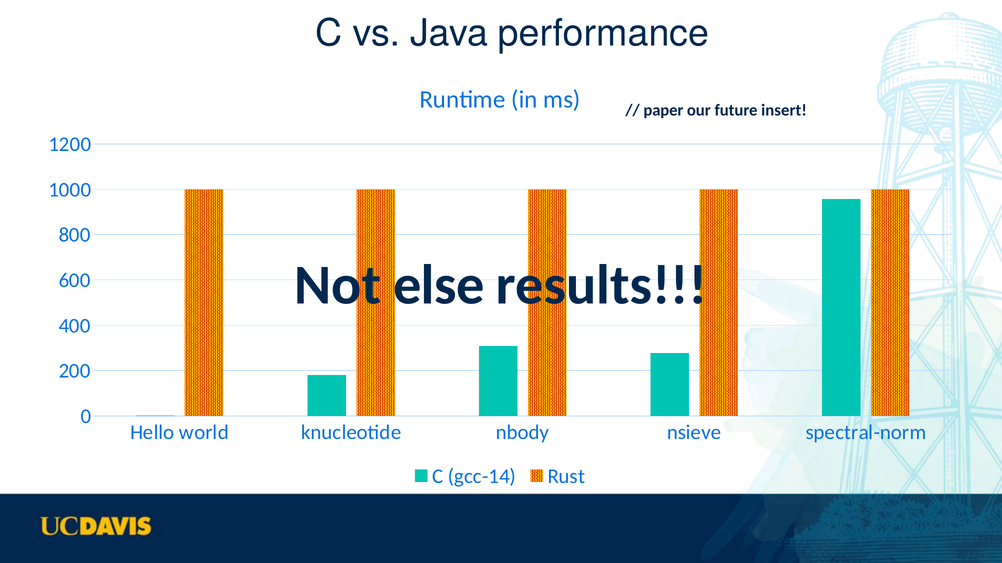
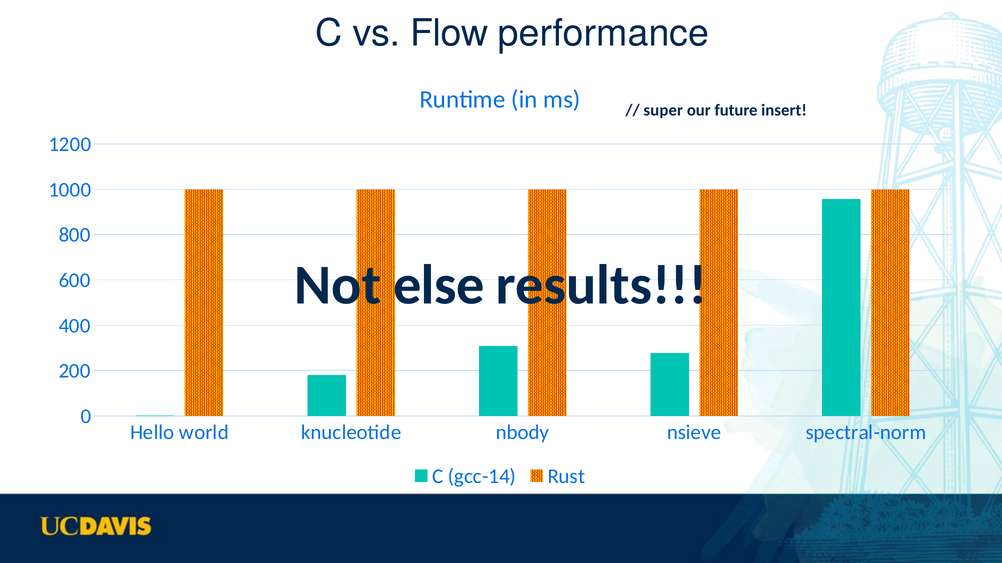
Java: Java -> Flow (449, 34)
paper: paper -> super (663, 110)
